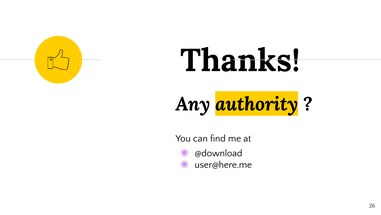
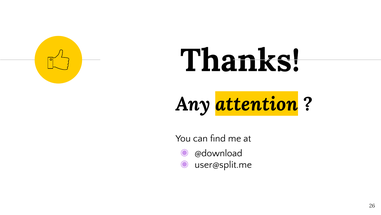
authority: authority -> attention (257, 104)
user@here.me: user@here.me -> user@split.me (223, 164)
